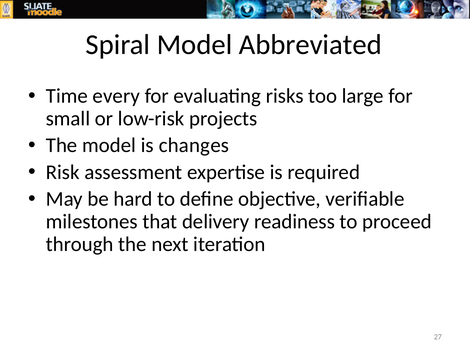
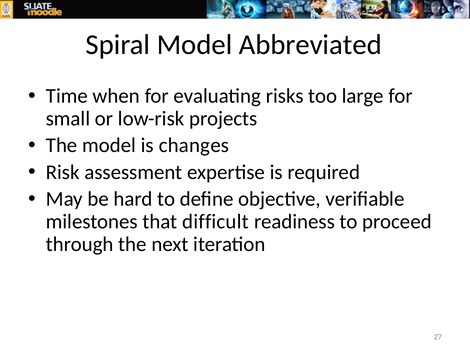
every: every -> when (116, 96)
delivery: delivery -> difficult (216, 221)
